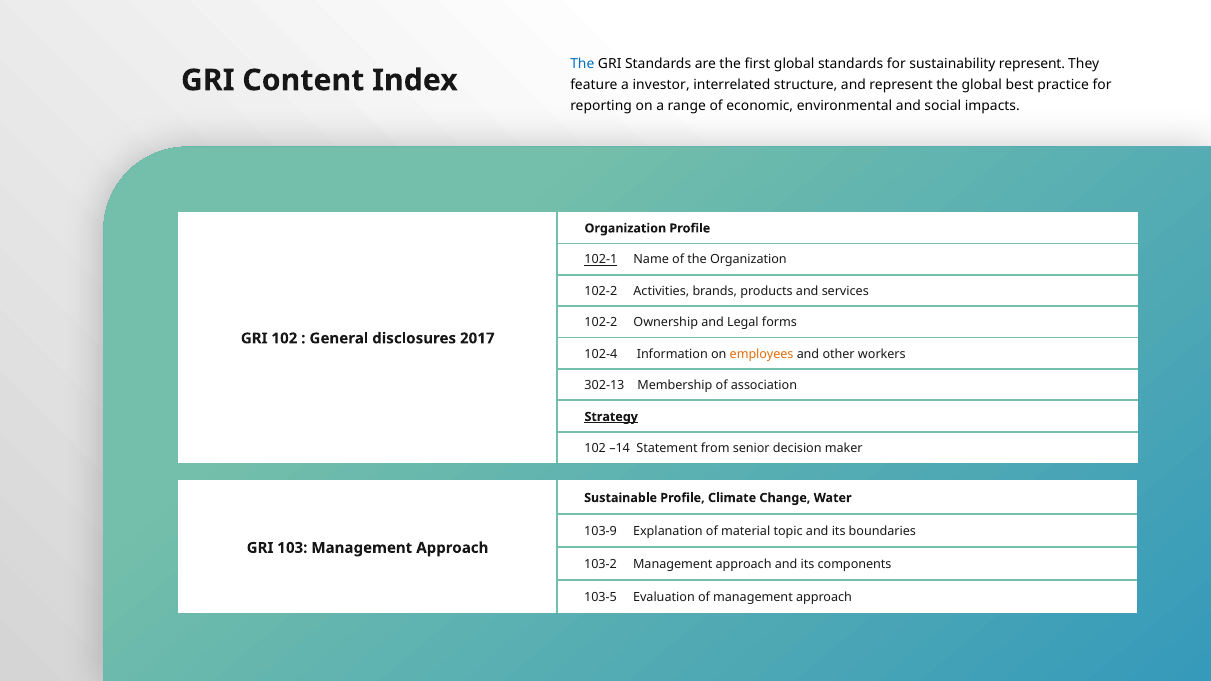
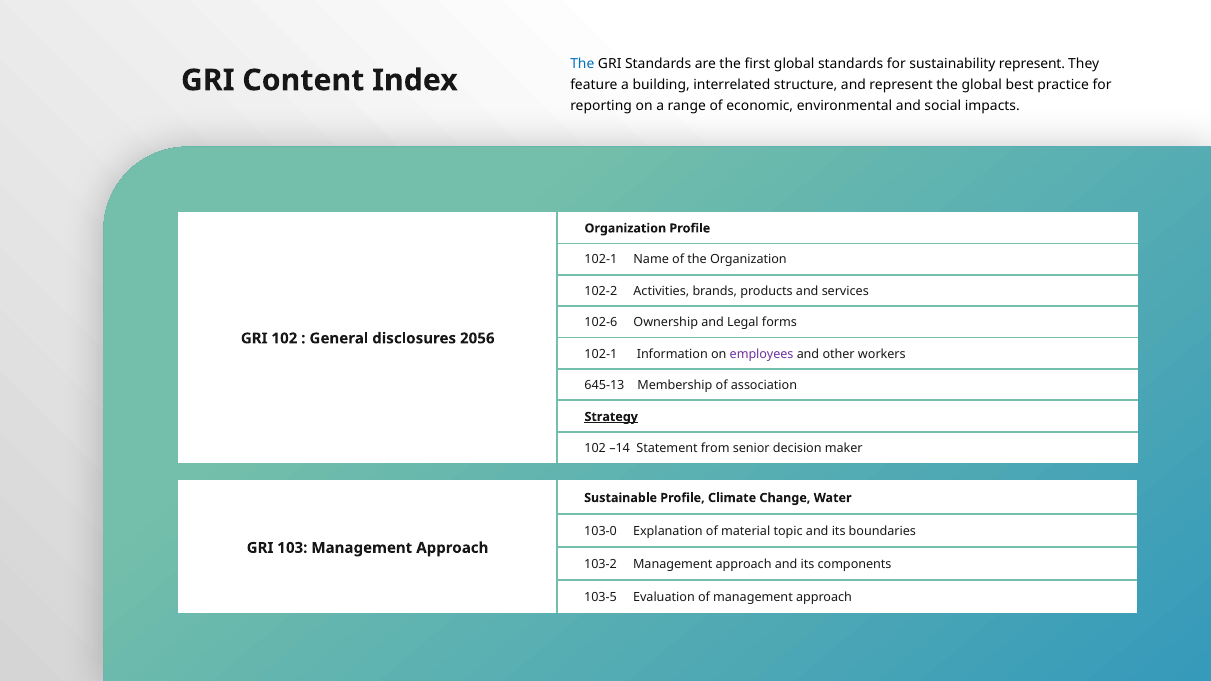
investor: investor -> building (661, 85)
102-1 underline: present -> none (601, 260)
102-2: 102-2 -> 102-6 (601, 323)
2017: 2017 -> 2056 (477, 338)
102-4: 102-4 -> 102-1 (601, 354)
employees colour: orange -> purple (762, 354)
302-13: 302-13 -> 645-13 (604, 385)
103-9: 103-9 -> 103-0 (601, 531)
